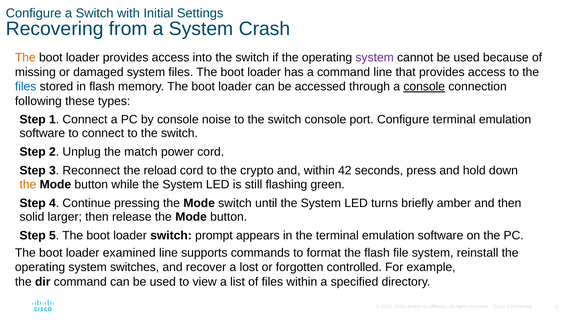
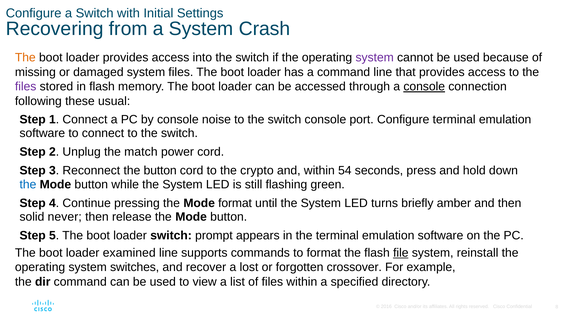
files colour: blue -> purple (26, 86)
types: types -> usual (114, 101)
the reload: reload -> button (160, 170)
42: 42 -> 54 (345, 170)
the colour: orange -> blue (28, 184)
Mode switch: switch -> format (235, 203)
larger: larger -> never (65, 216)
file underline: none -> present (401, 252)
controlled: controlled -> crossover (354, 267)
